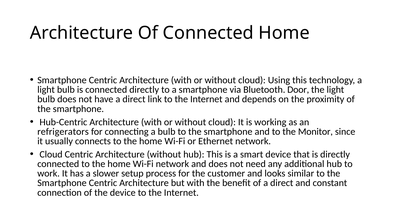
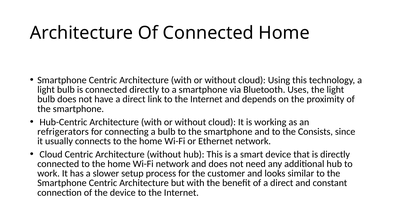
Door: Door -> Uses (298, 90)
Monitor: Monitor -> Consists (315, 132)
